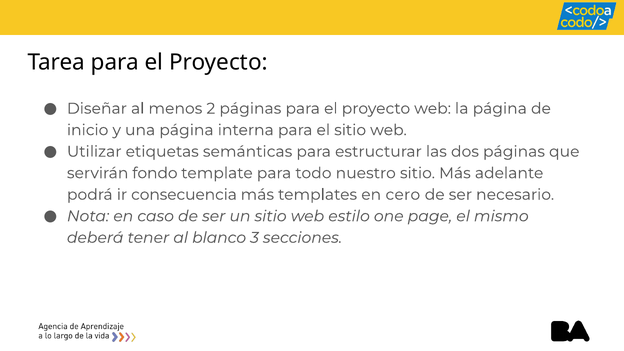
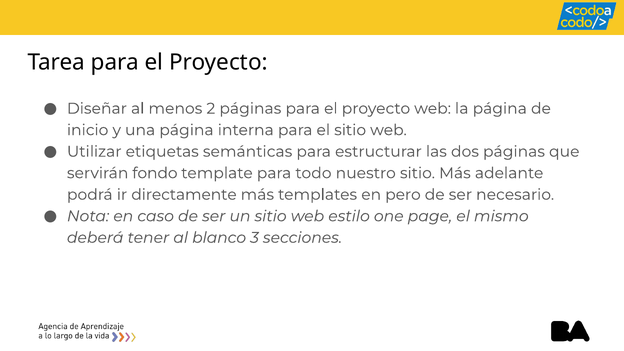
consecuencia: consecuencia -> directamente (184, 195)
cero: cero -> pero (403, 195)
